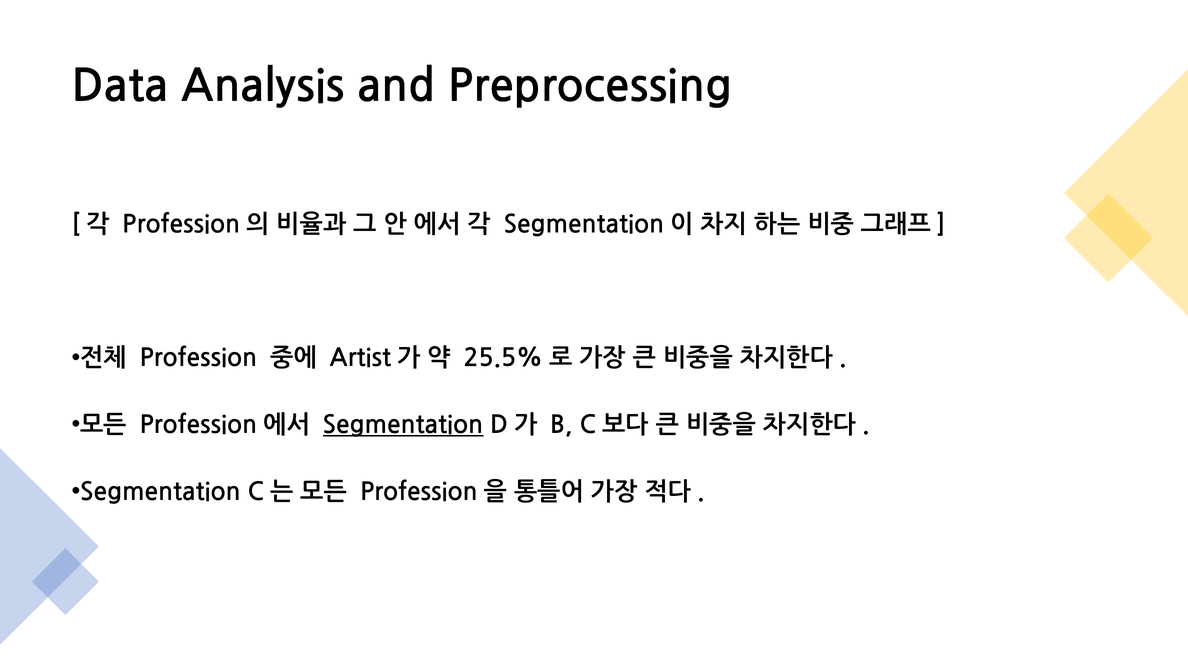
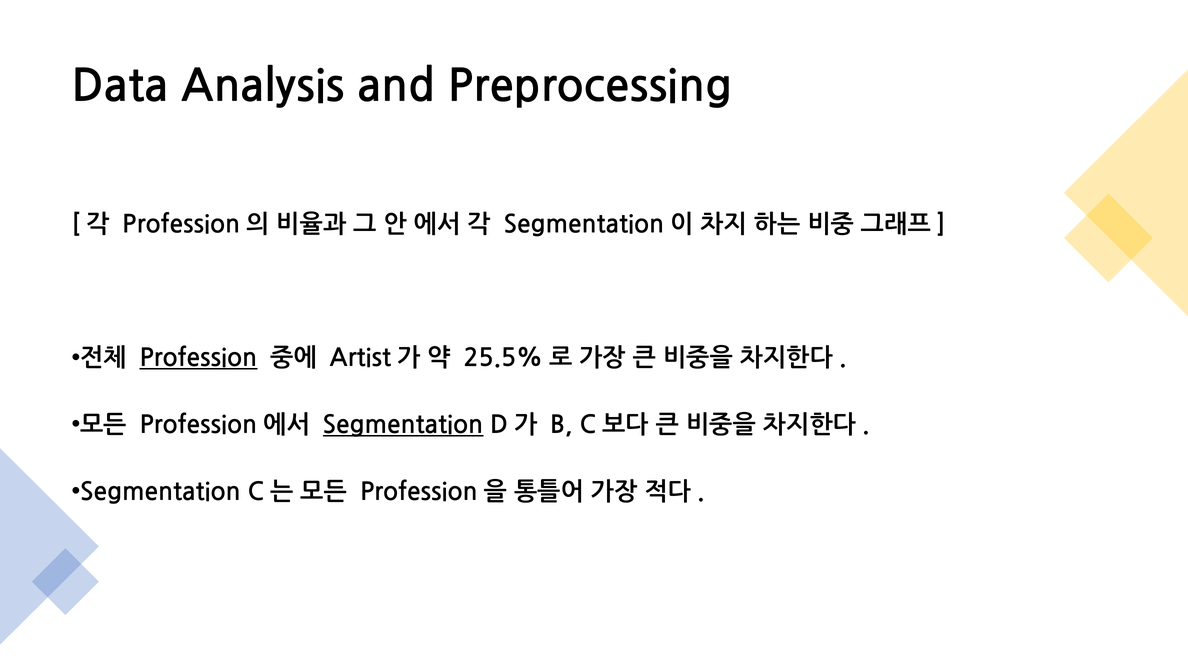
Profession underline: none -> present (198, 358)
